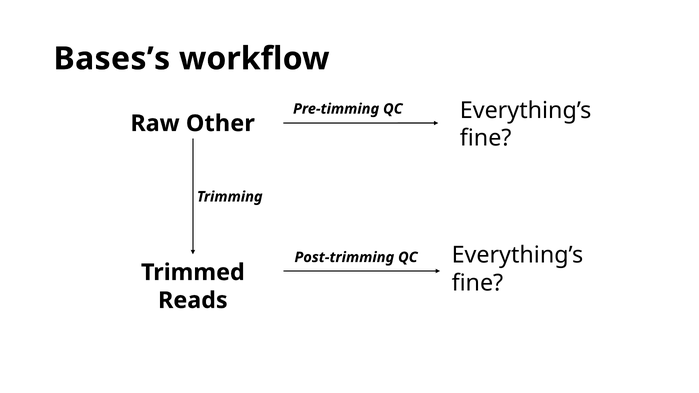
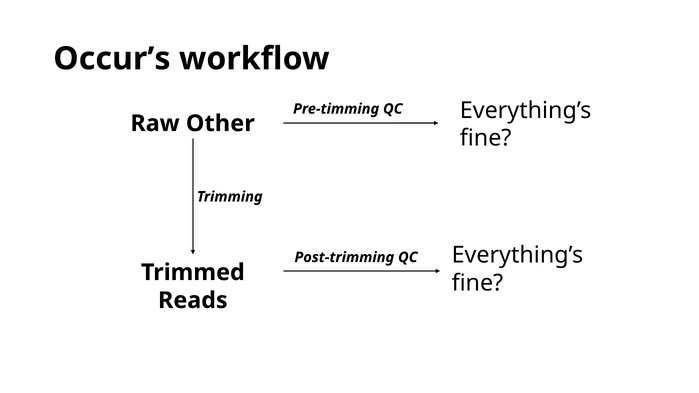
Bases’s: Bases’s -> Occur’s (112, 59)
